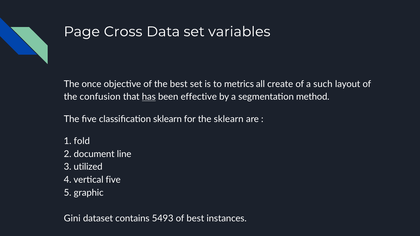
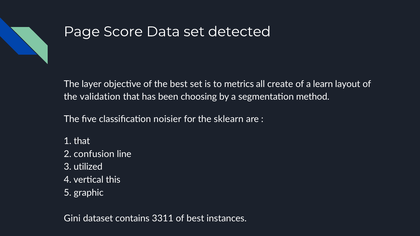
Cross: Cross -> Score (123, 32)
variables: variables -> detected (239, 32)
once: once -> layer (92, 84)
such: such -> learn (323, 84)
confusion: confusion -> validation (100, 97)
has underline: present -> none (149, 97)
effective: effective -> choosing (199, 97)
classification sklearn: sklearn -> noisier (167, 119)
1 fold: fold -> that (82, 141)
document: document -> confusion (94, 154)
vertical five: five -> this (113, 180)
5493: 5493 -> 3311 (163, 219)
